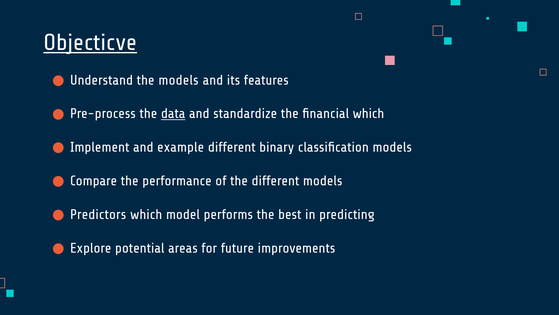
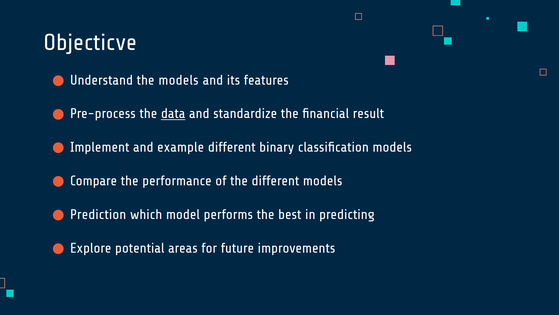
Objecticve underline: present -> none (90, 43)
financial which: which -> result (368, 114)
Predictors: Predictors -> Prediction (98, 214)
